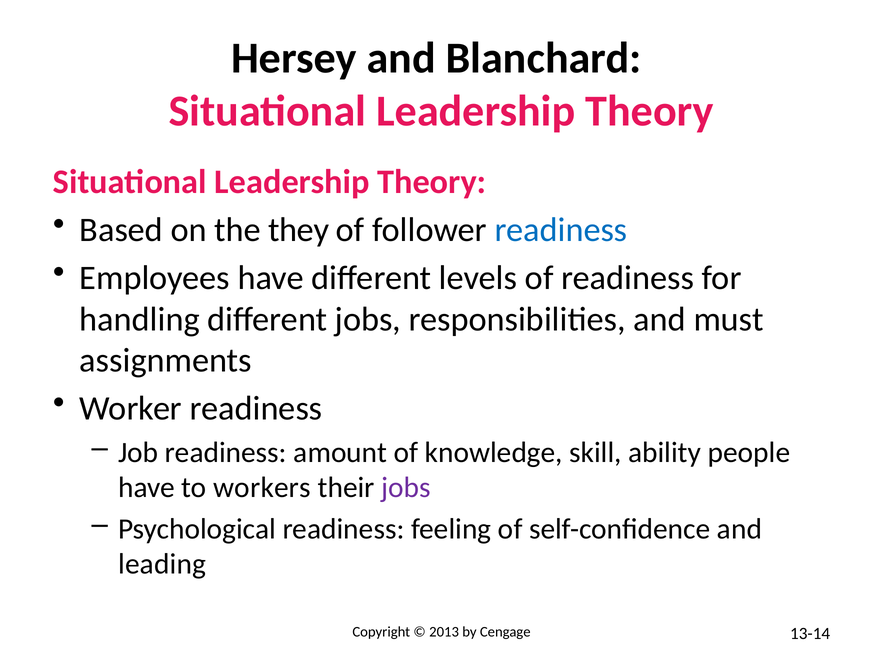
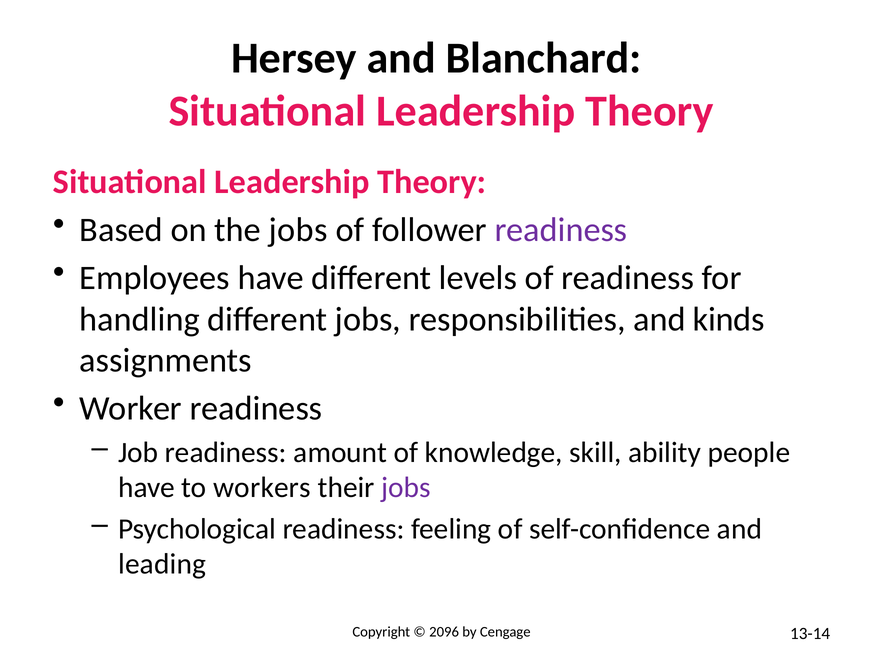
the they: they -> jobs (298, 230)
readiness colour: blue -> purple (561, 230)
must: must -> kinds (729, 319)
2013: 2013 -> 2096 (444, 632)
